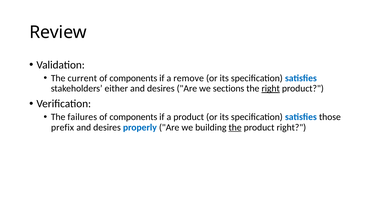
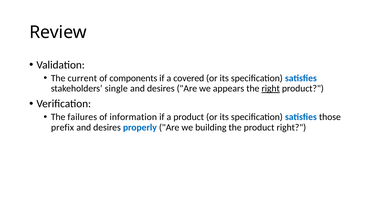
remove: remove -> covered (189, 78)
either: either -> single (116, 89)
sections: sections -> appears (229, 89)
components: components -> information (133, 117)
the underline: present -> none (235, 127)
